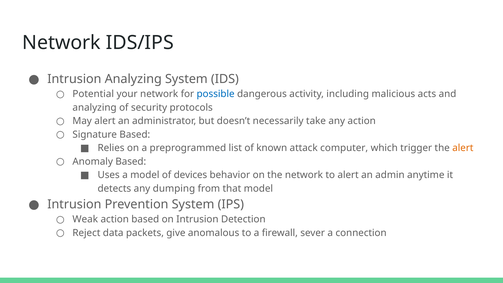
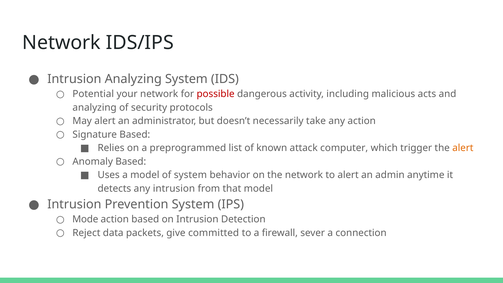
possible colour: blue -> red (216, 94)
of devices: devices -> system (190, 175)
any dumping: dumping -> intrusion (174, 188)
Weak: Weak -> Mode (85, 219)
anomalous: anomalous -> committed (214, 233)
